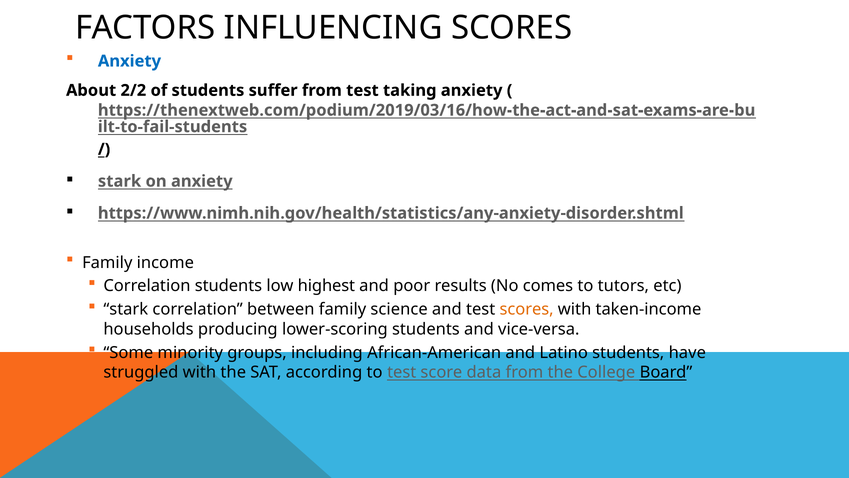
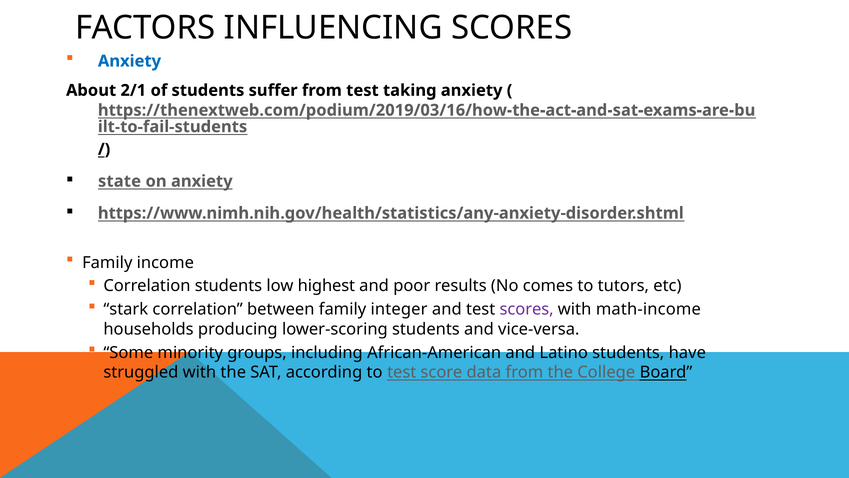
2/2: 2/2 -> 2/1 (133, 90)
stark: stark -> state (120, 181)
science: science -> integer (399, 309)
scores colour: orange -> purple (527, 309)
taken-income: taken-income -> math-income (648, 309)
